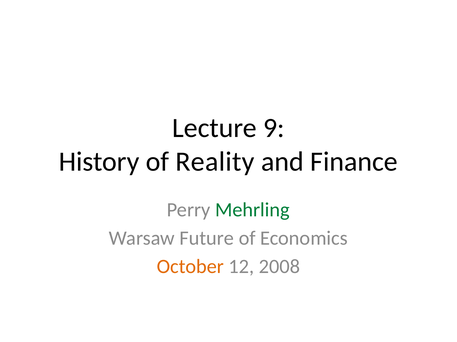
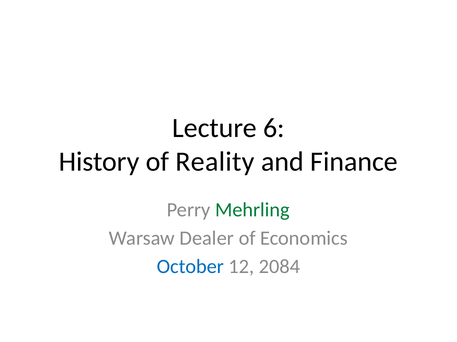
9: 9 -> 6 (274, 128)
Future: Future -> Dealer (207, 239)
October colour: orange -> blue (190, 267)
2008: 2008 -> 2084 (279, 267)
